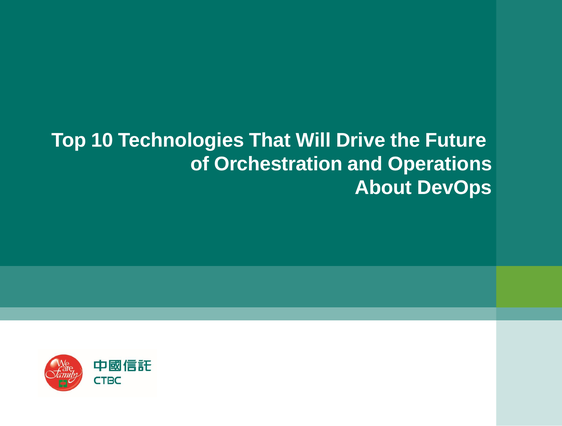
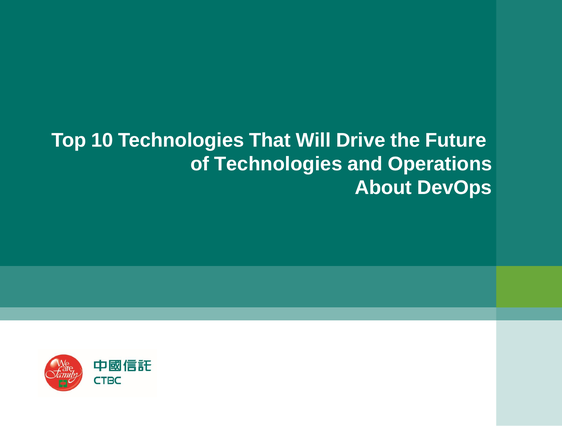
of Orchestration: Orchestration -> Technologies (278, 164)
